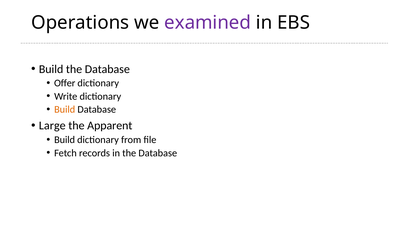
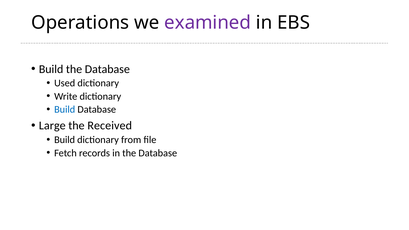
Offer: Offer -> Used (65, 83)
Build colour: orange -> blue (65, 110)
Apparent: Apparent -> Received (110, 126)
